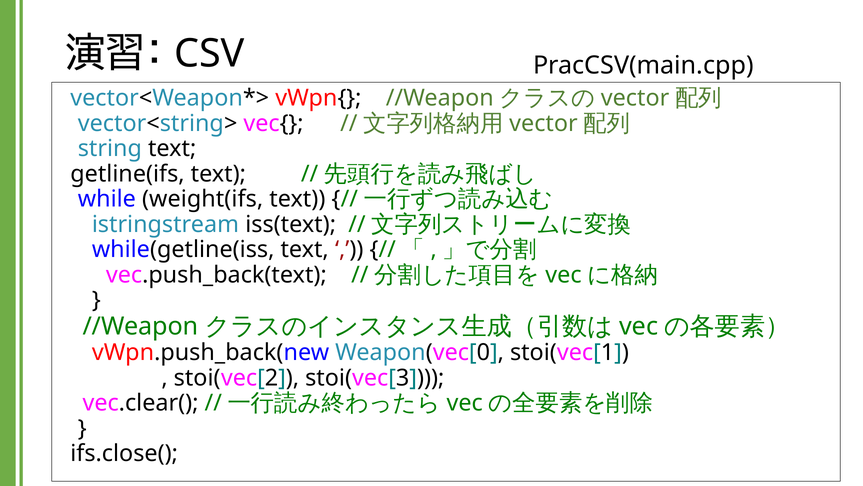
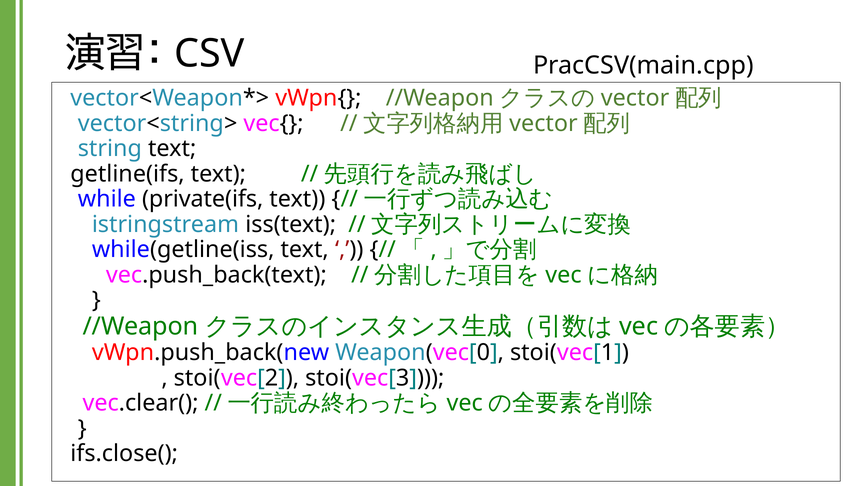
weight(ifs: weight(ifs -> private(ifs (203, 199)
